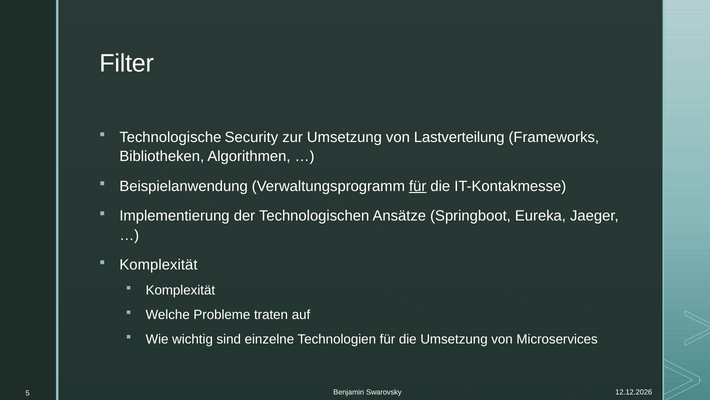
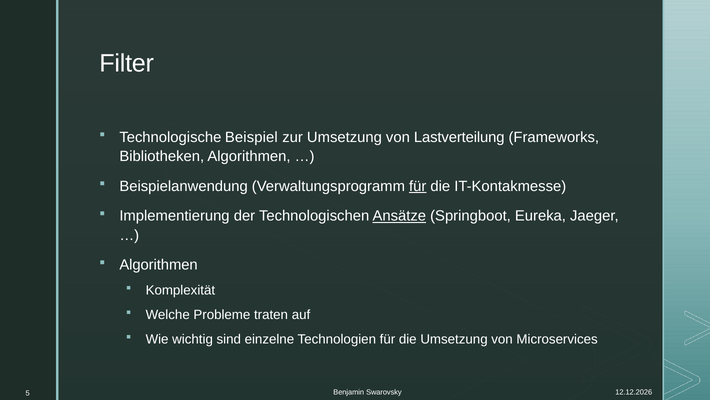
Security: Security -> Beispiel (251, 137)
Ansätze underline: none -> present (399, 216)
Komplexität: Komplexität -> Algorithmen (159, 265)
